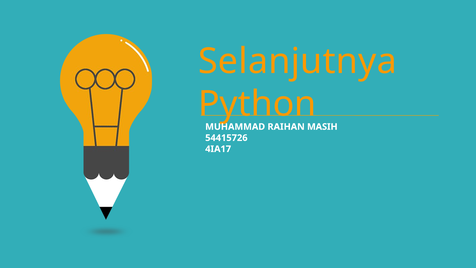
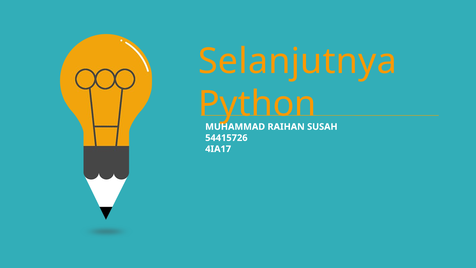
MASIH: MASIH -> SUSAH (322, 127)
